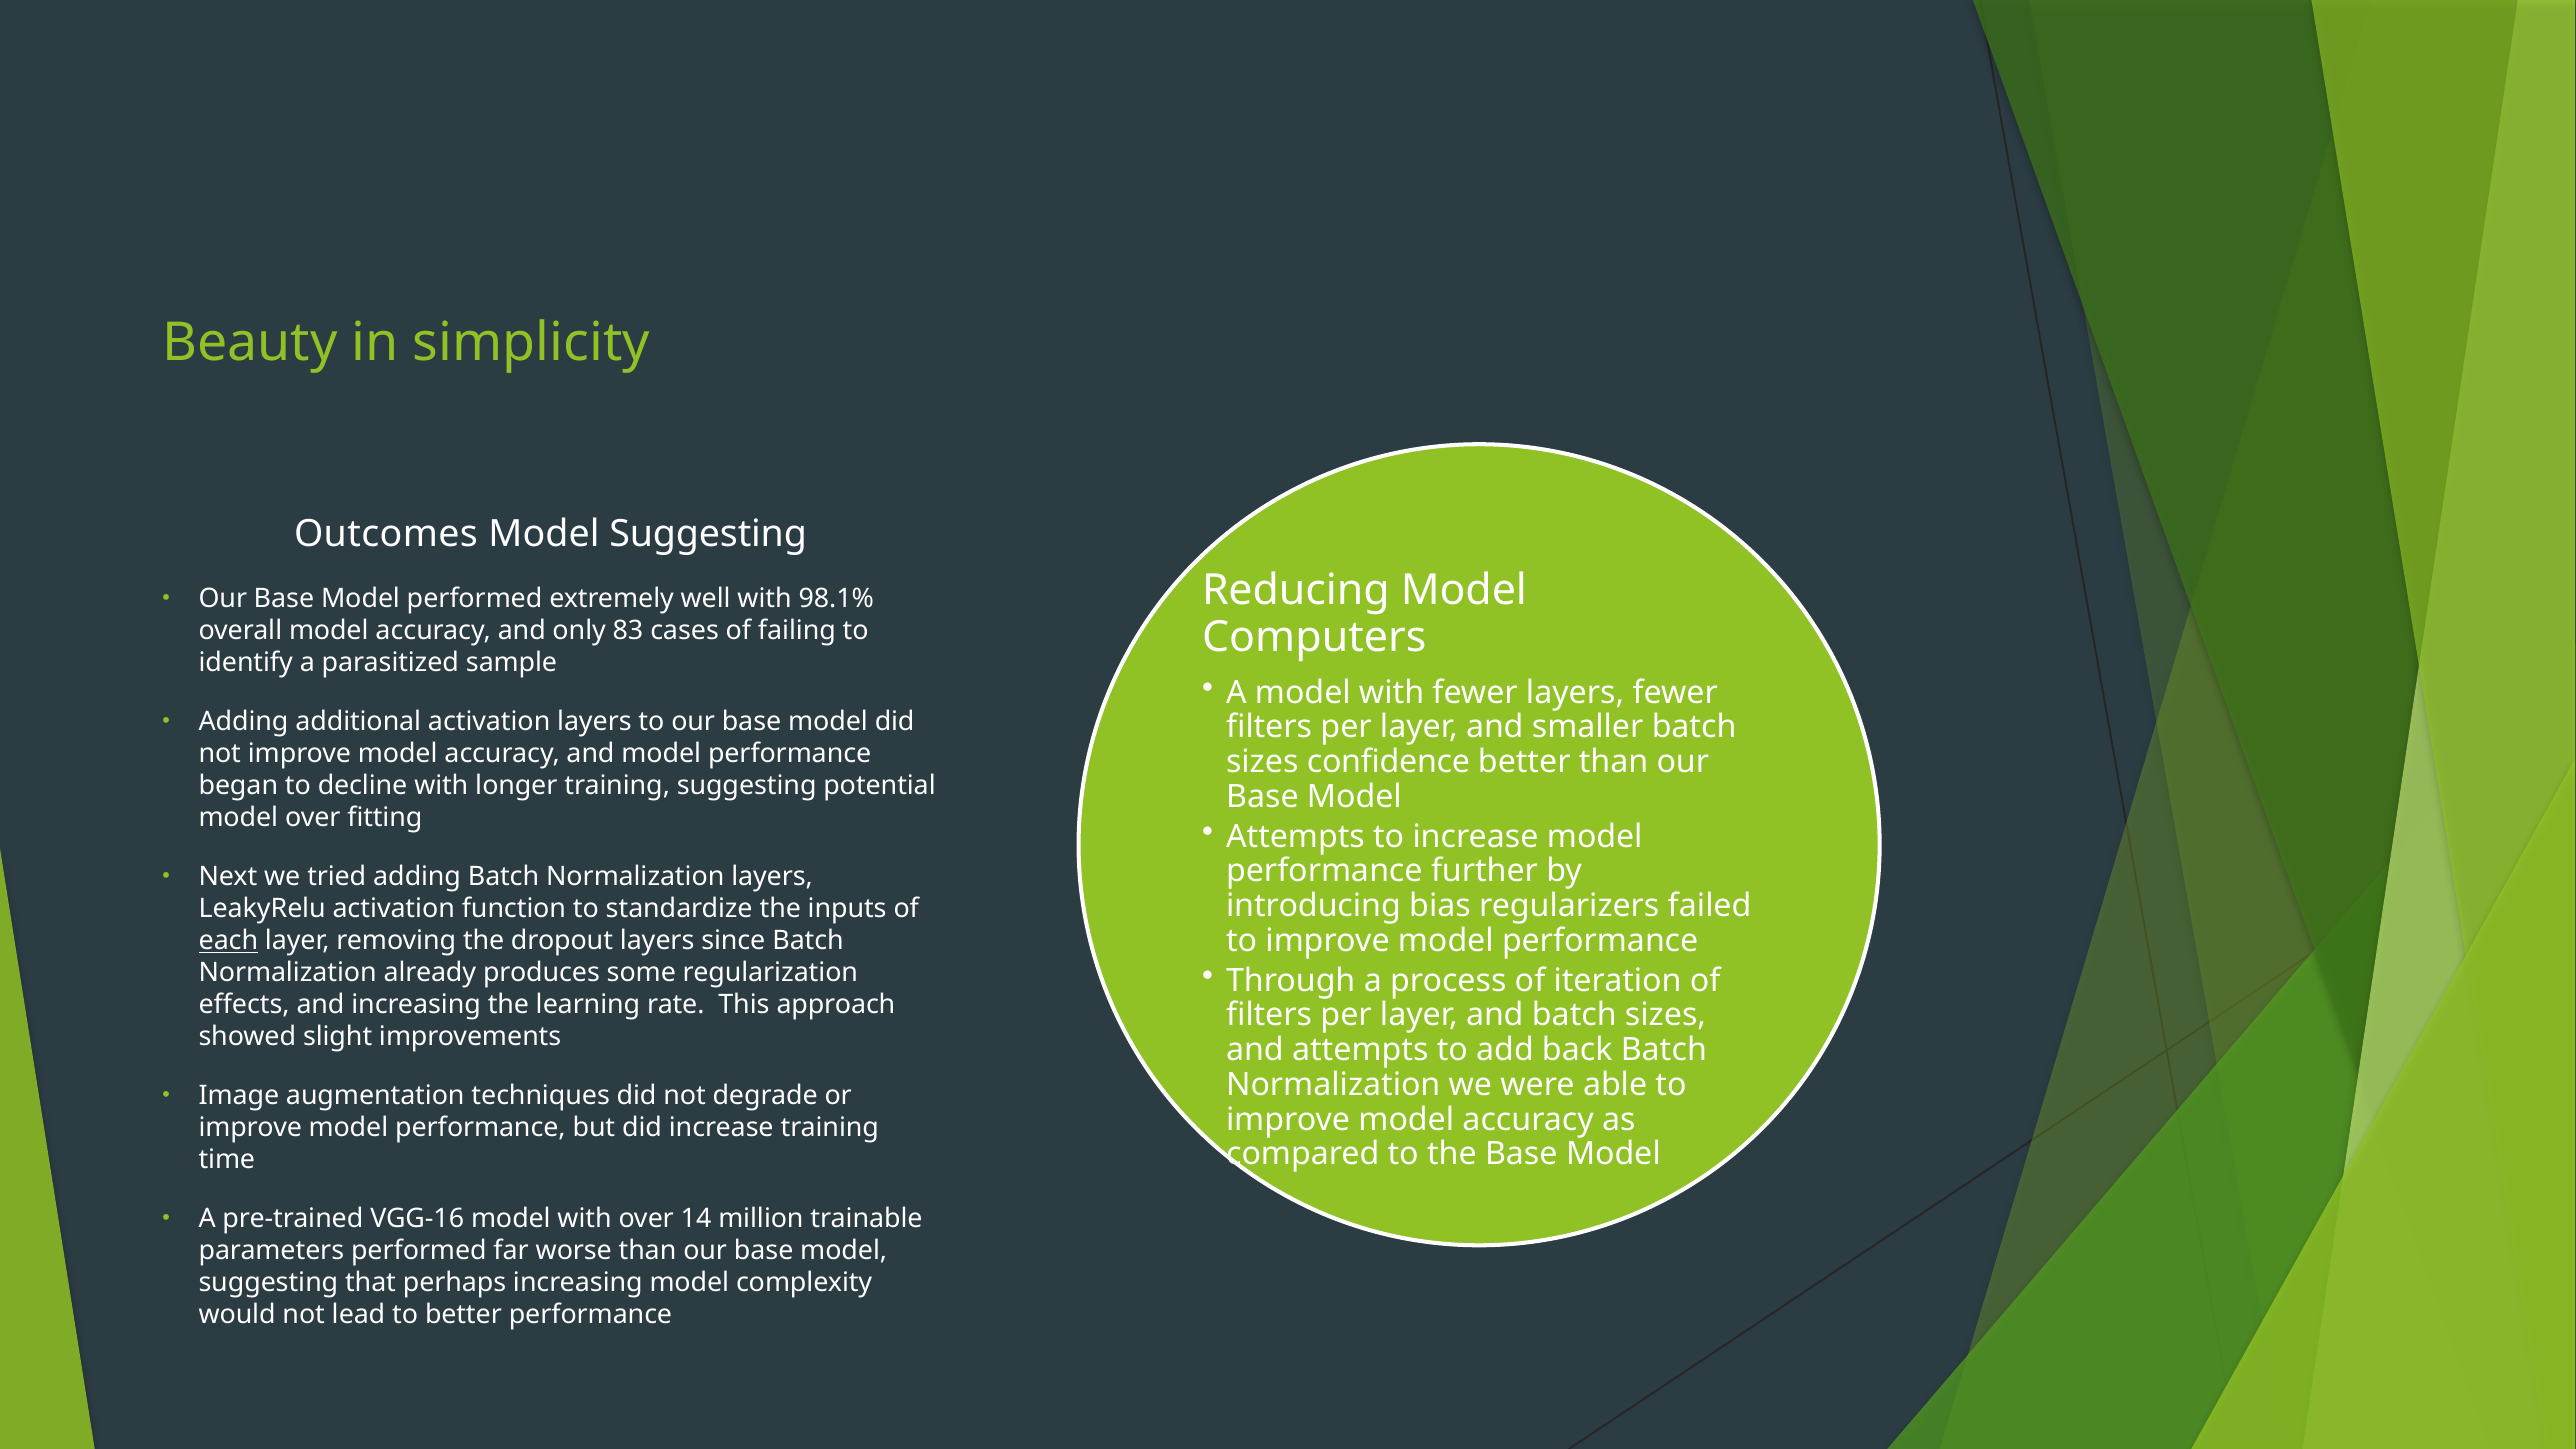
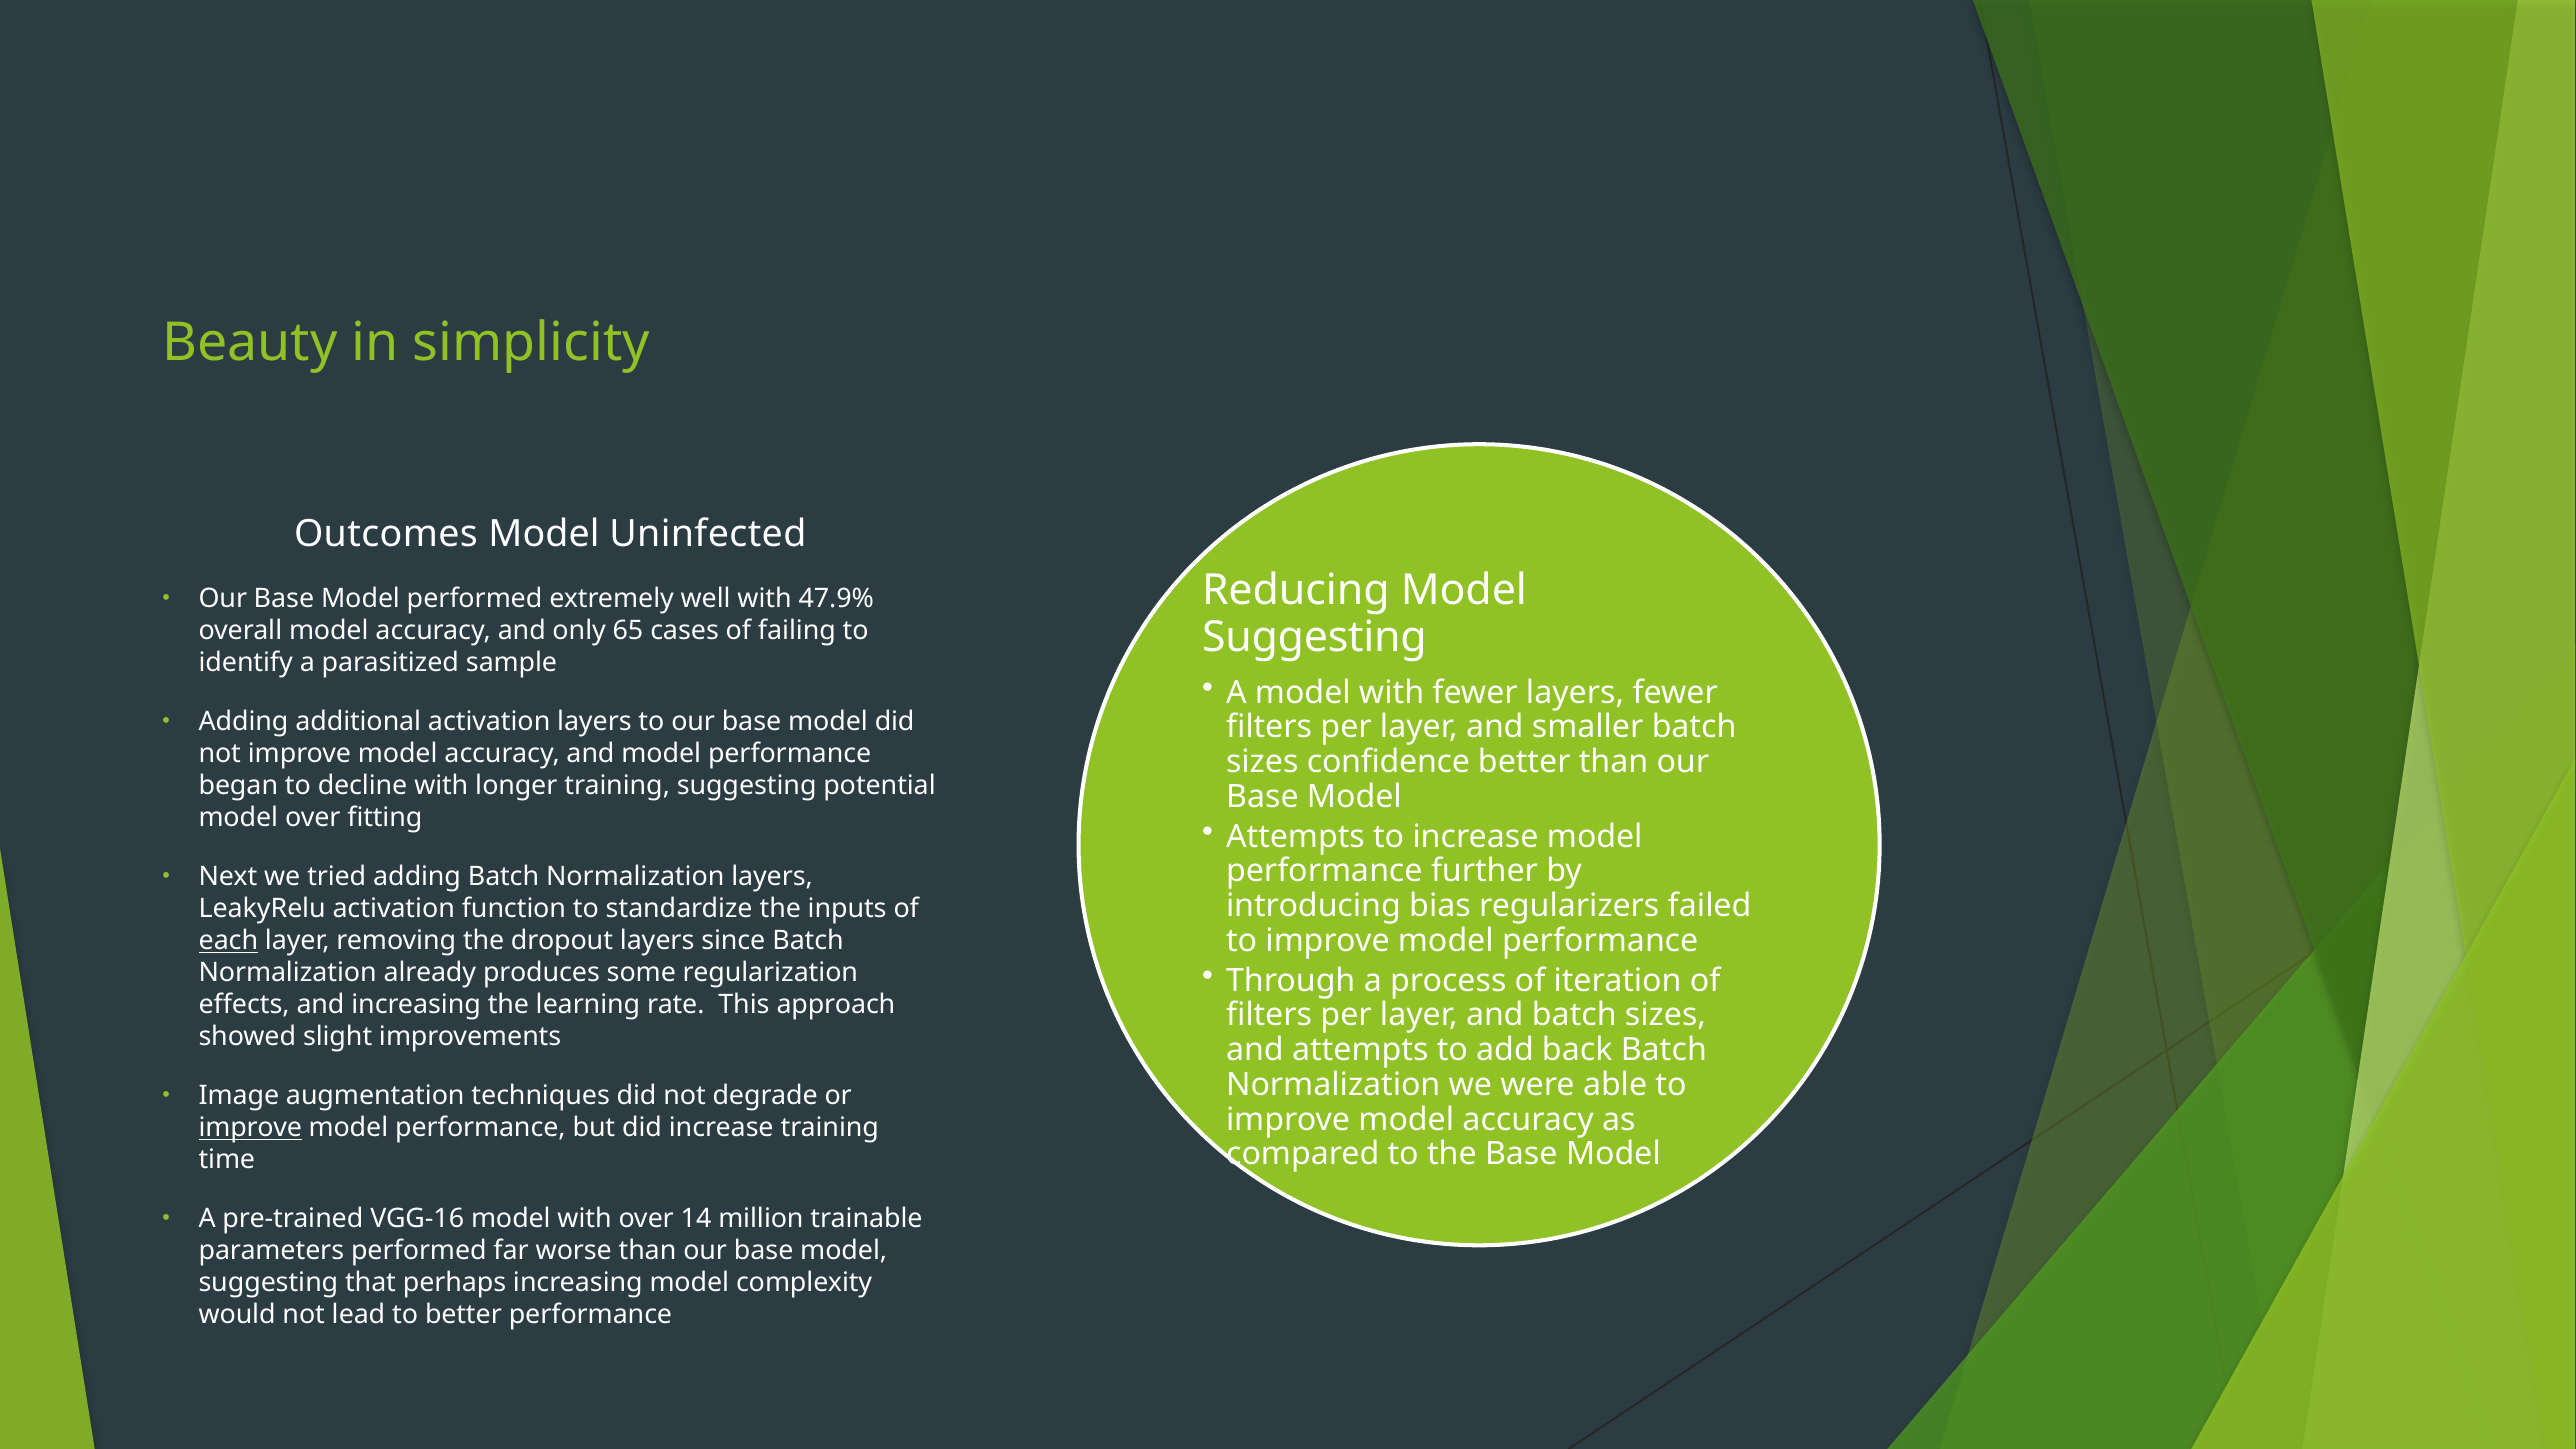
Suggesting: Suggesting -> Uninfected (708, 534)
98.1%: 98.1% -> 47.9% (836, 599)
83: 83 -> 65 (628, 631)
Computers: Computers -> Suggesting (1314, 637)
improve underline: none -> present (250, 1128)
